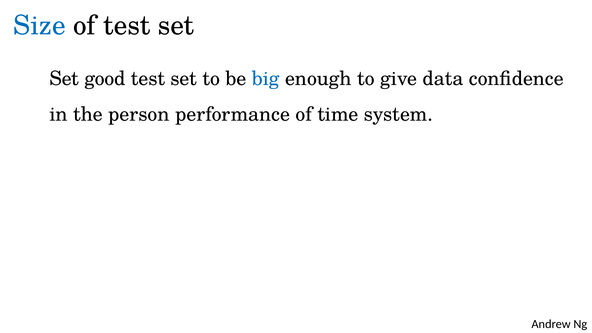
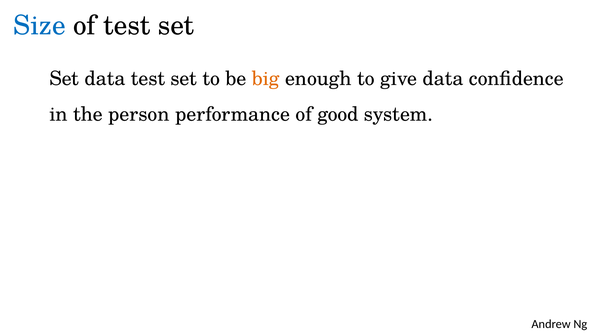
Set good: good -> data (105, 79)
big colour: blue -> orange (266, 79)
time: time -> good (338, 114)
